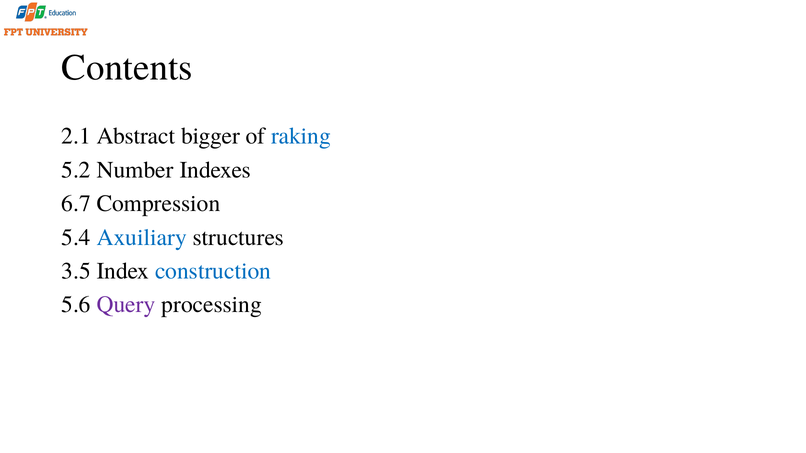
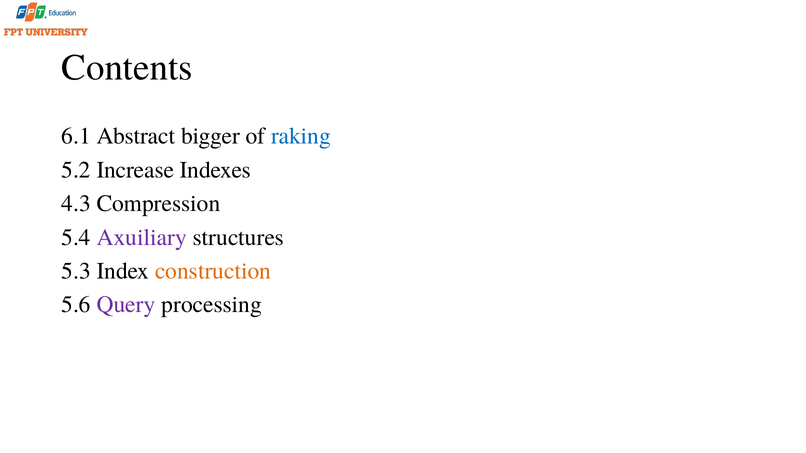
2.1: 2.1 -> 6.1 (76, 136)
Number: Number -> Increase (135, 170)
6.7: 6.7 -> 4.3 (76, 204)
Axuiliary colour: blue -> purple (142, 237)
3.5: 3.5 -> 5.3 (76, 271)
construction colour: blue -> orange (213, 271)
